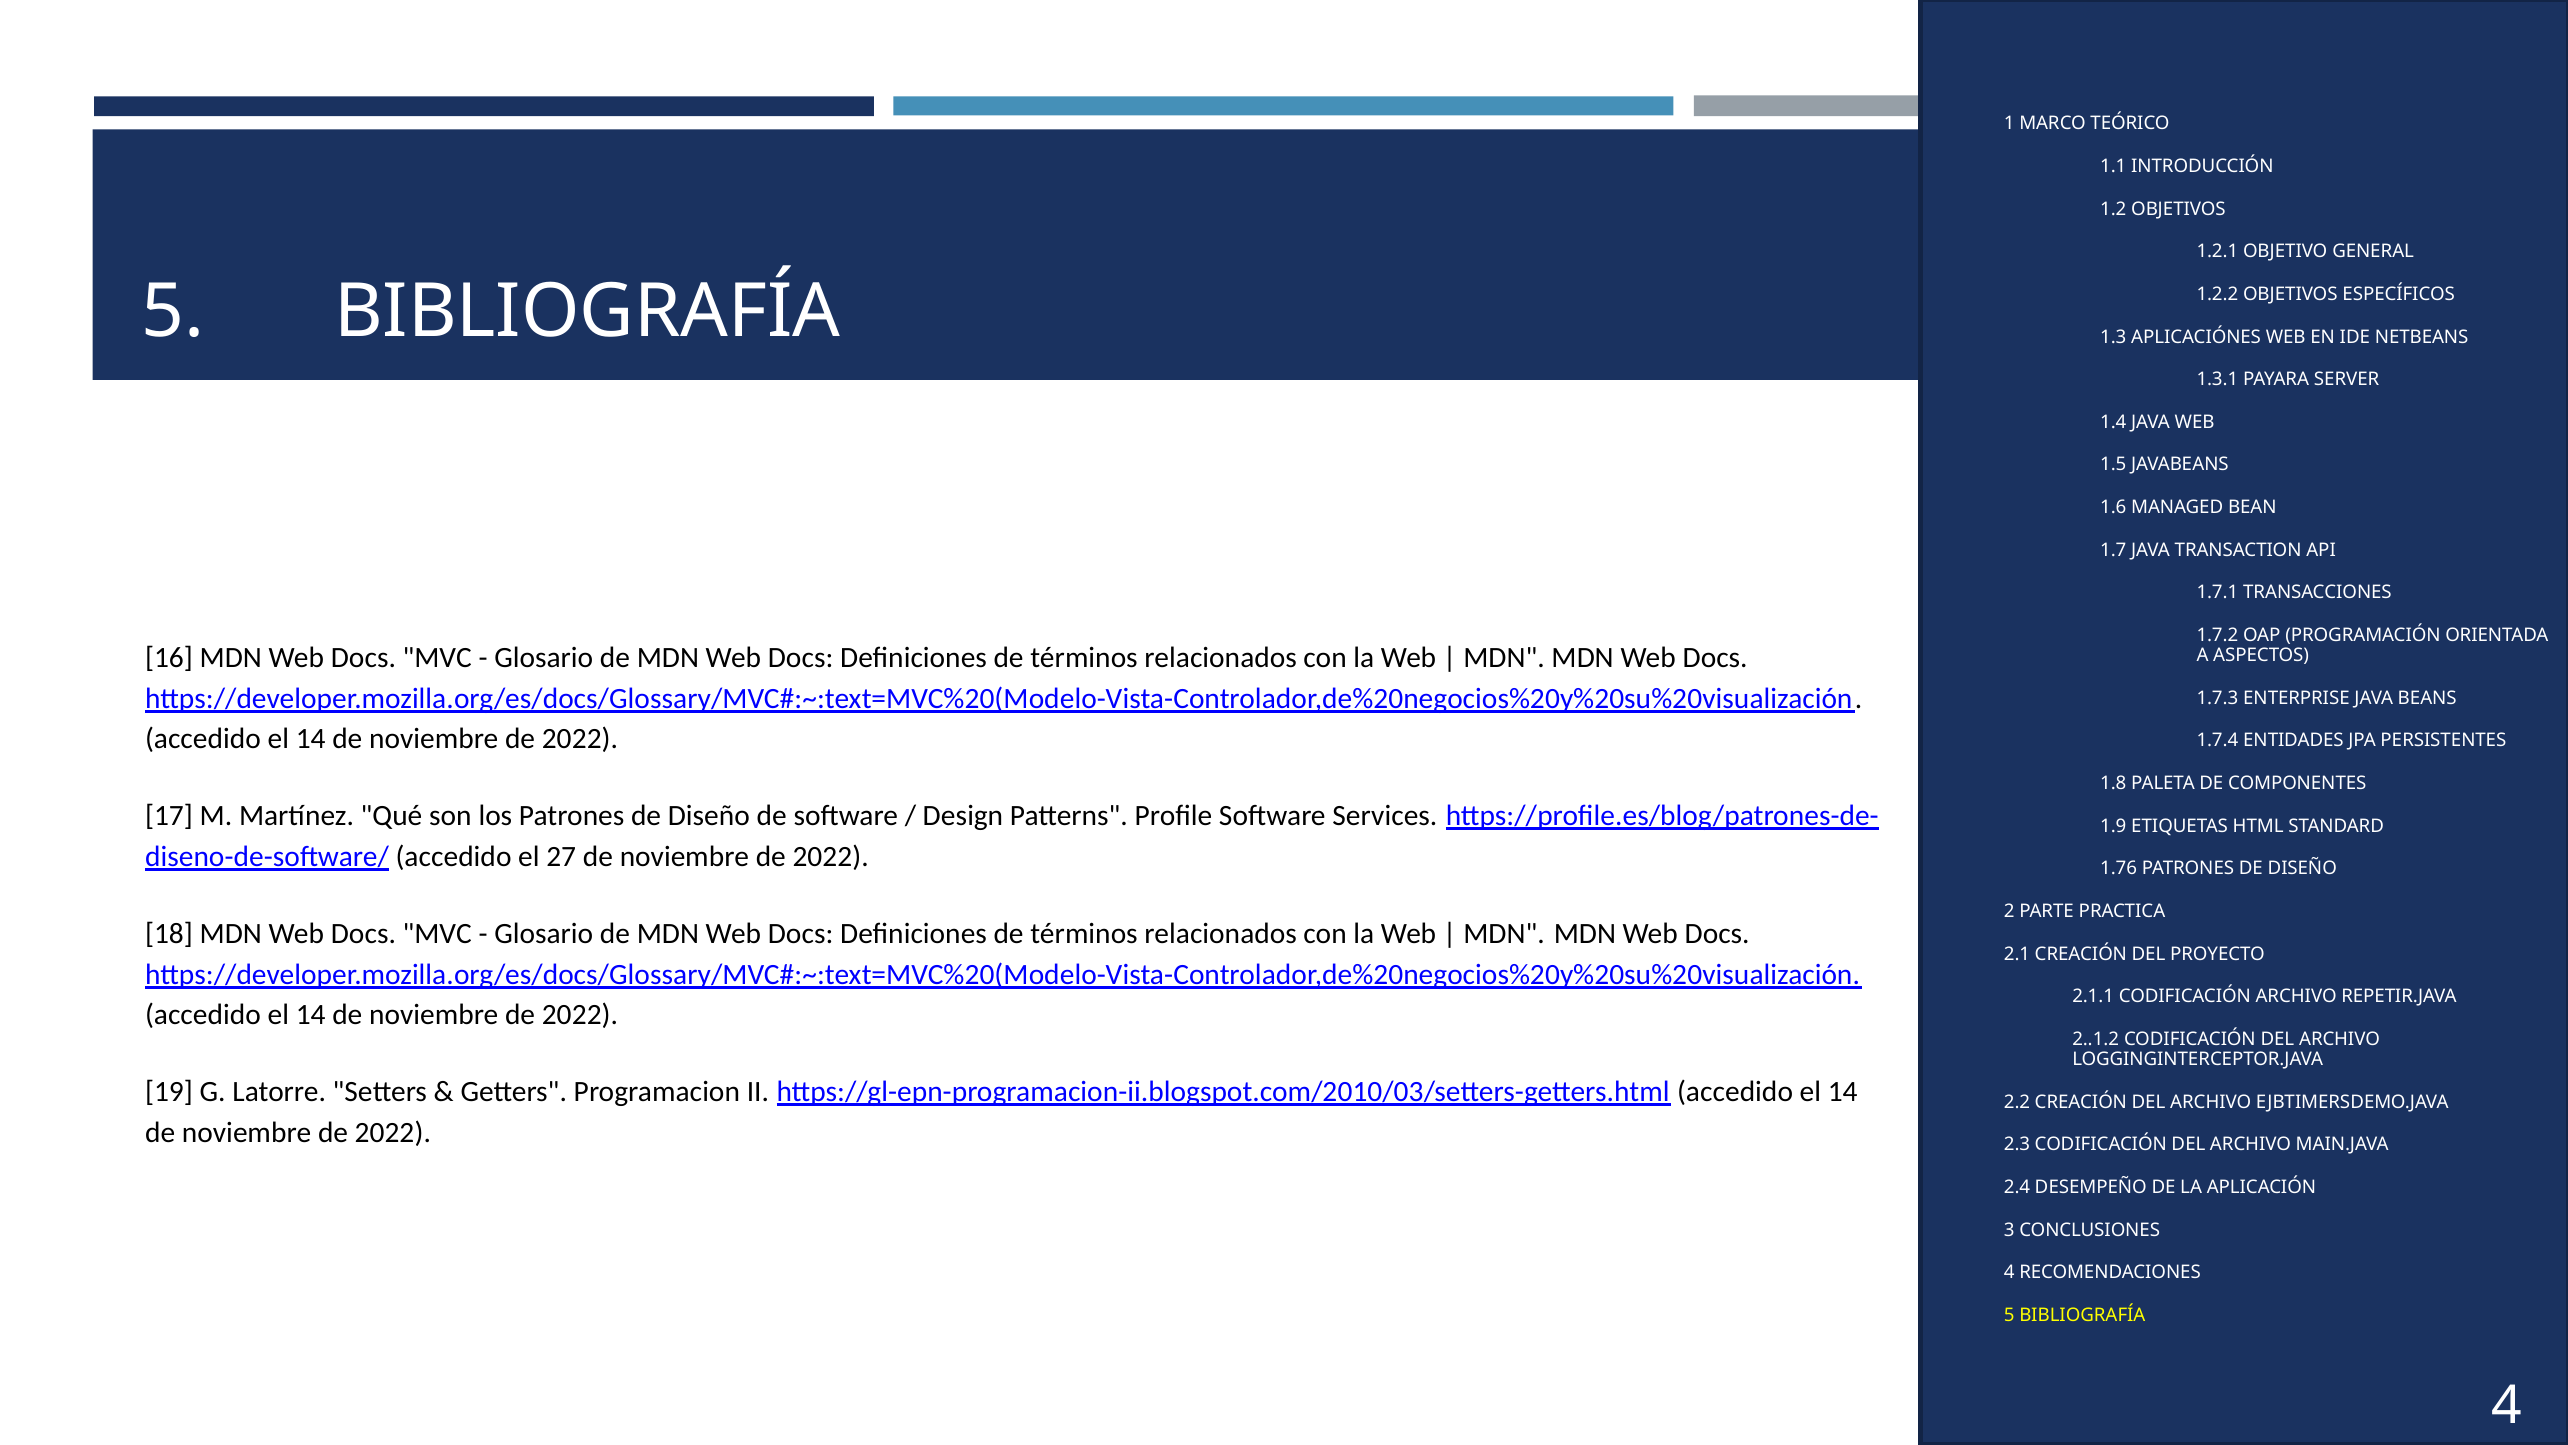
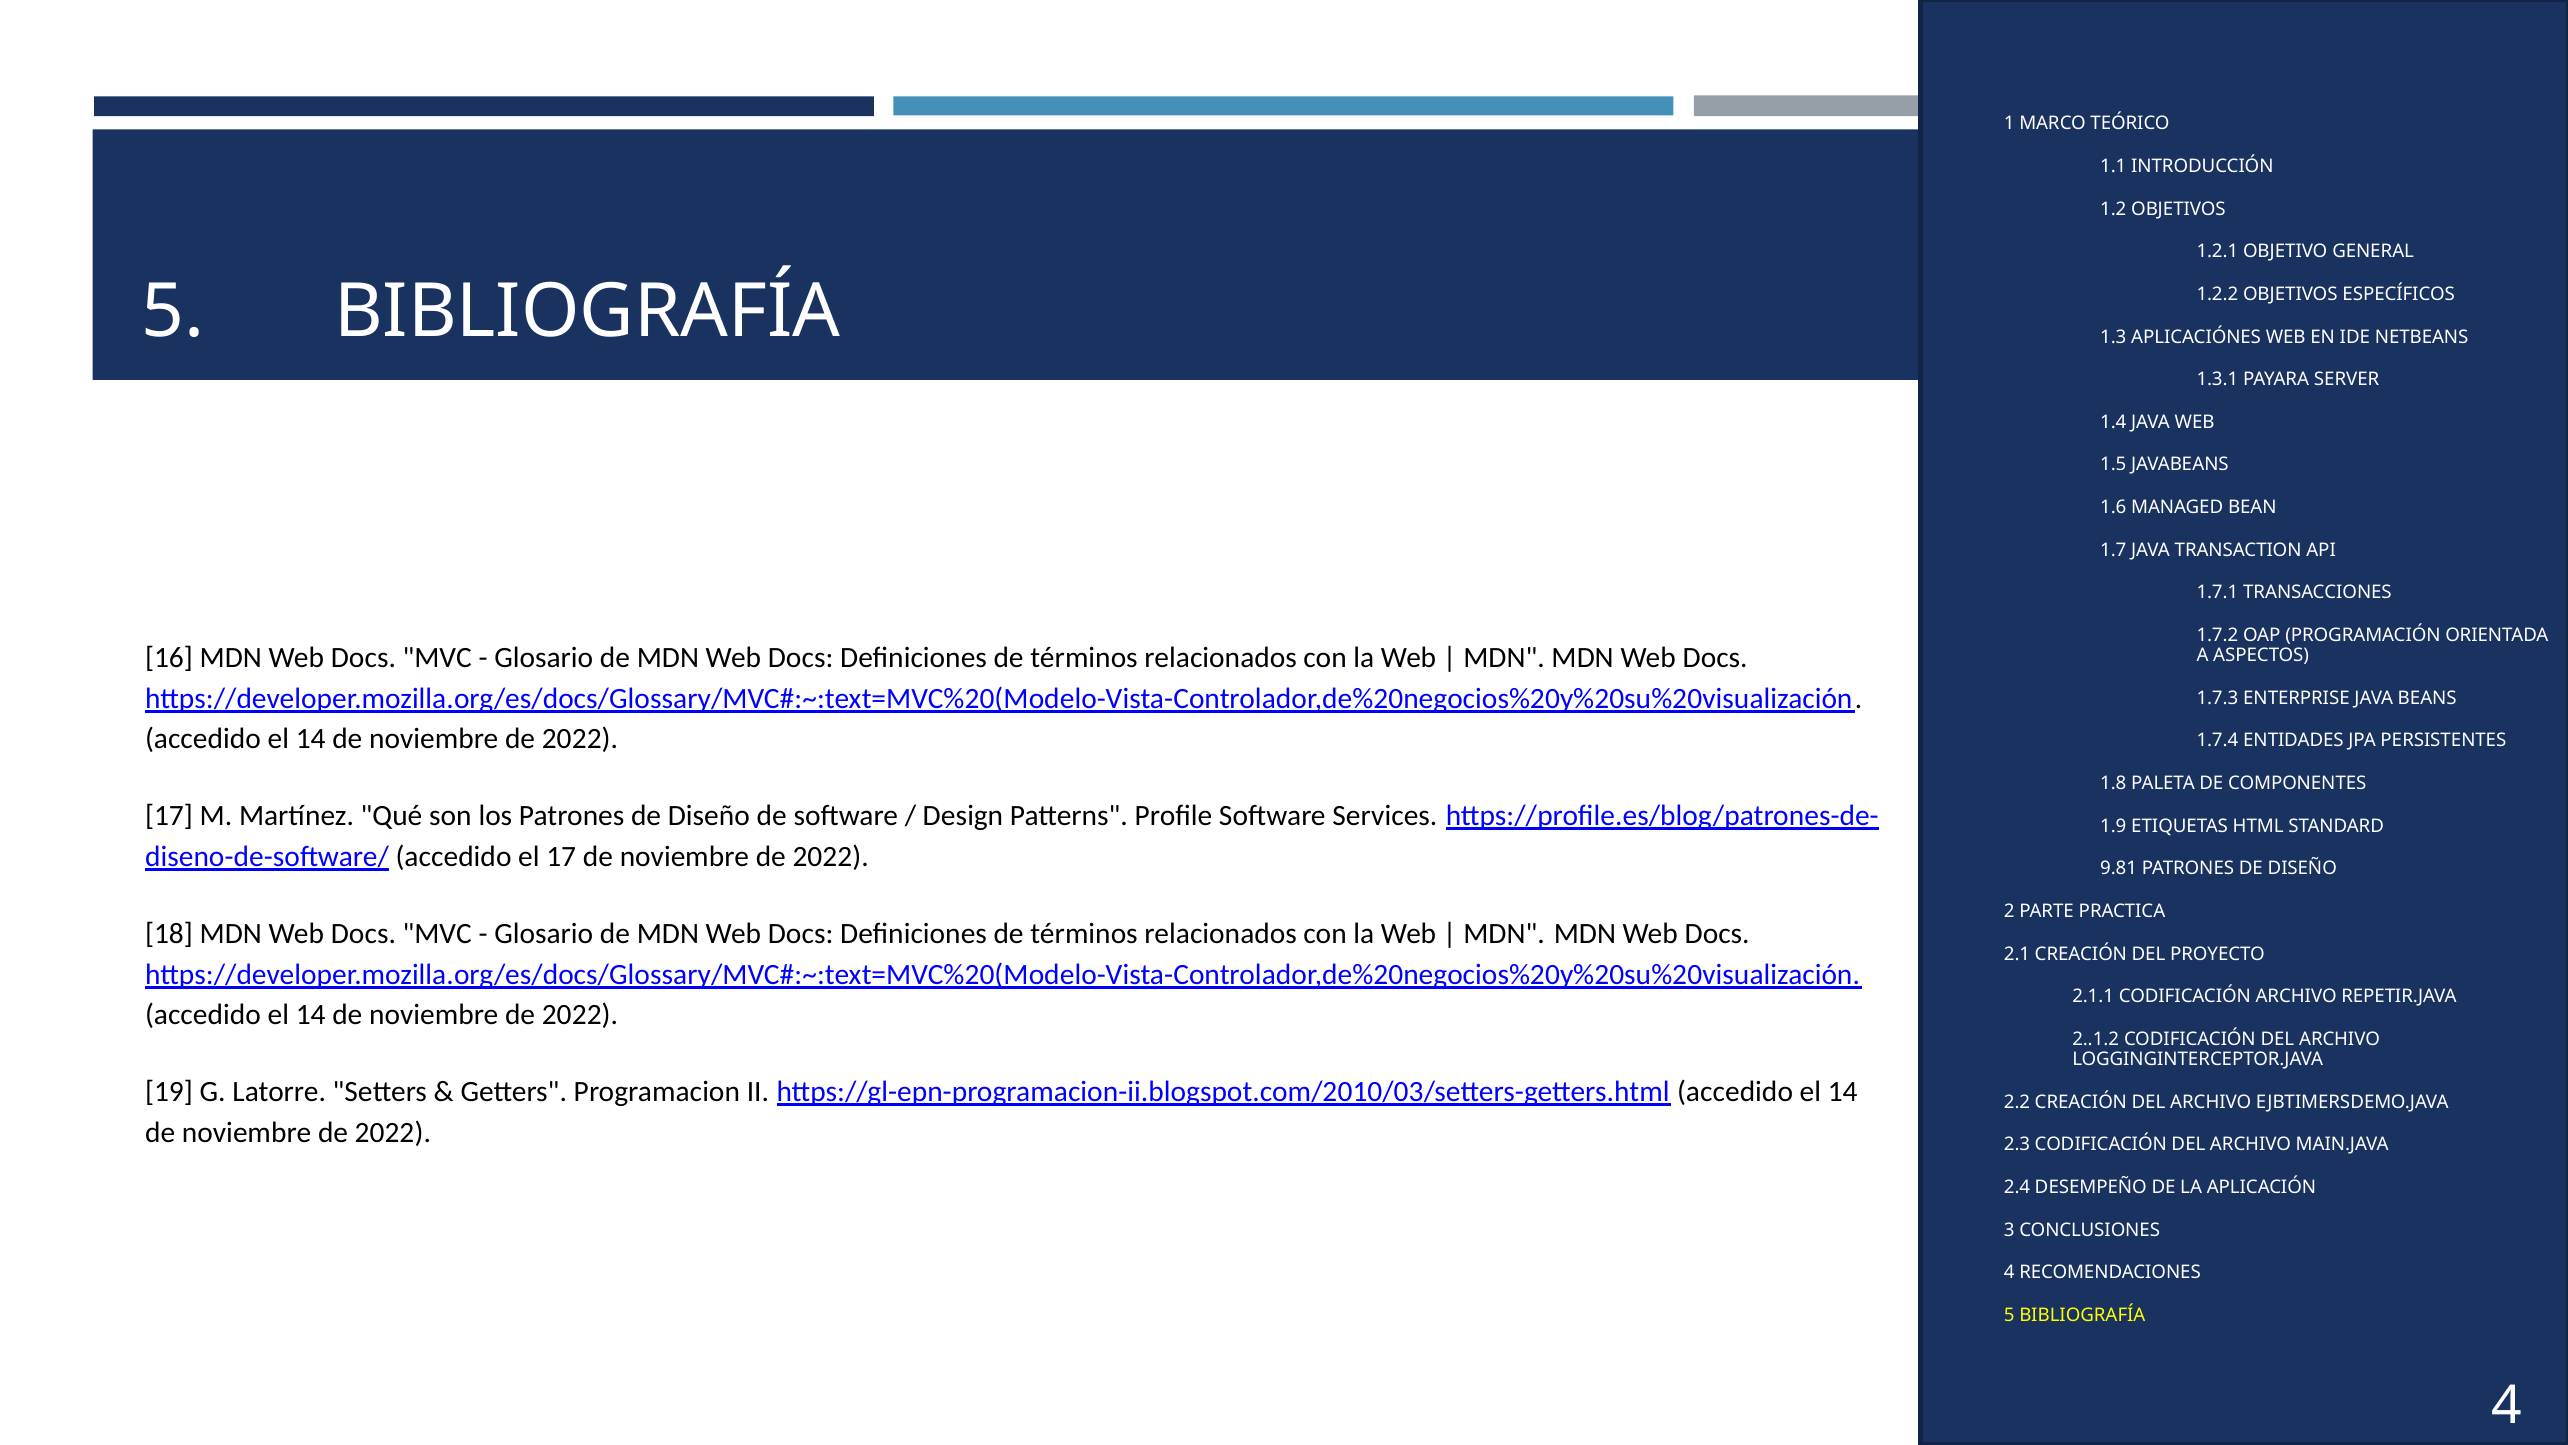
el 27: 27 -> 17 (561, 857)
1.76: 1.76 -> 9.81 (2119, 868)
